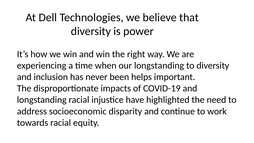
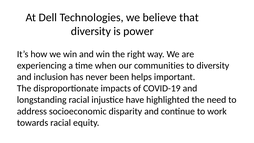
our longstanding: longstanding -> communities (159, 65)
